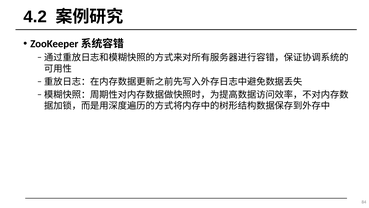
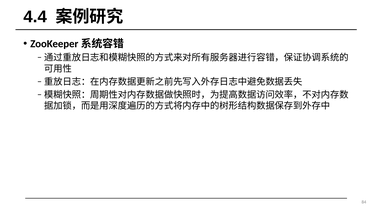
4.2: 4.2 -> 4.4 (35, 17)
